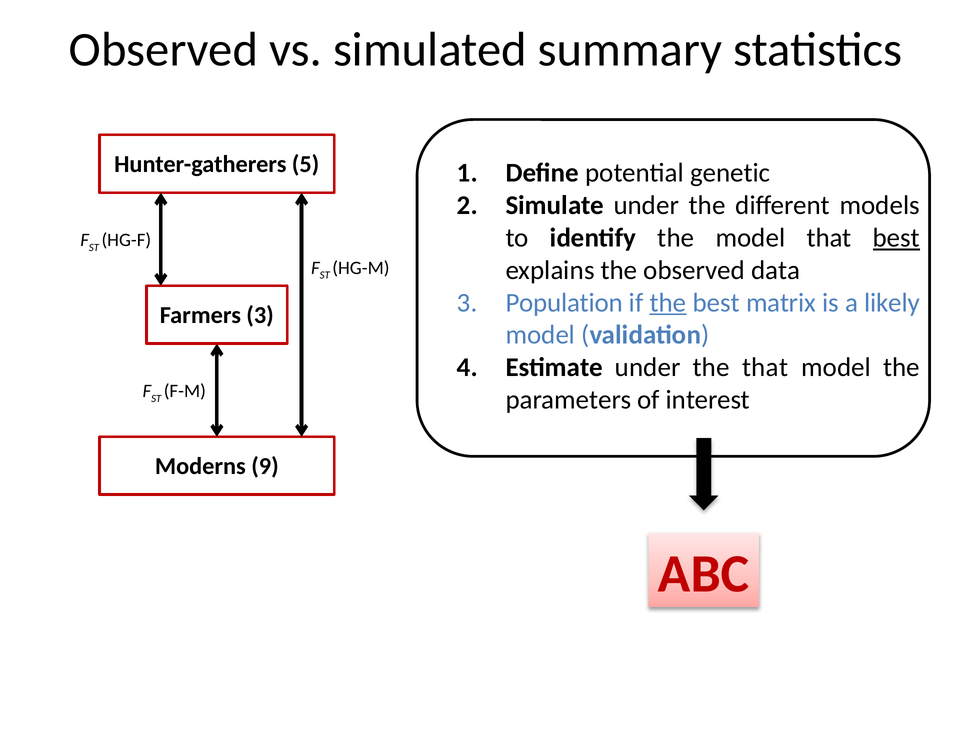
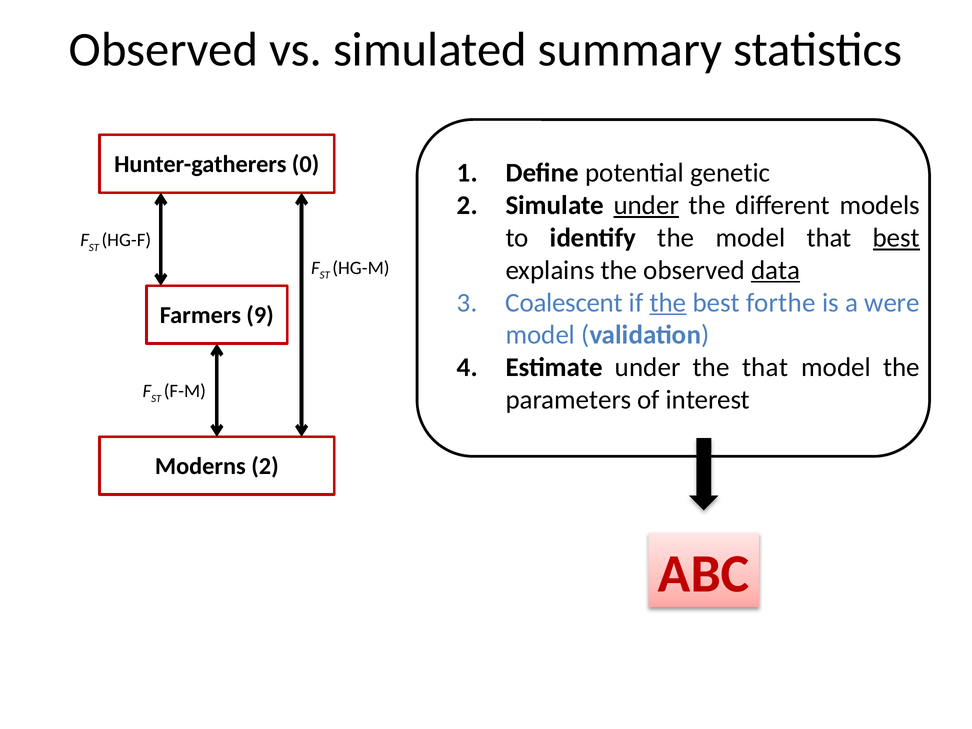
5: 5 -> 0 (306, 164)
under underline: none -> present (646, 205)
data underline: none -> present (776, 270)
Population: Population -> Coalescent (564, 303)
matrix: matrix -> forthe (781, 303)
likely: likely -> were (892, 303)
Farmers 3: 3 -> 9 (260, 315)
Moderns 9: 9 -> 2 (265, 466)
